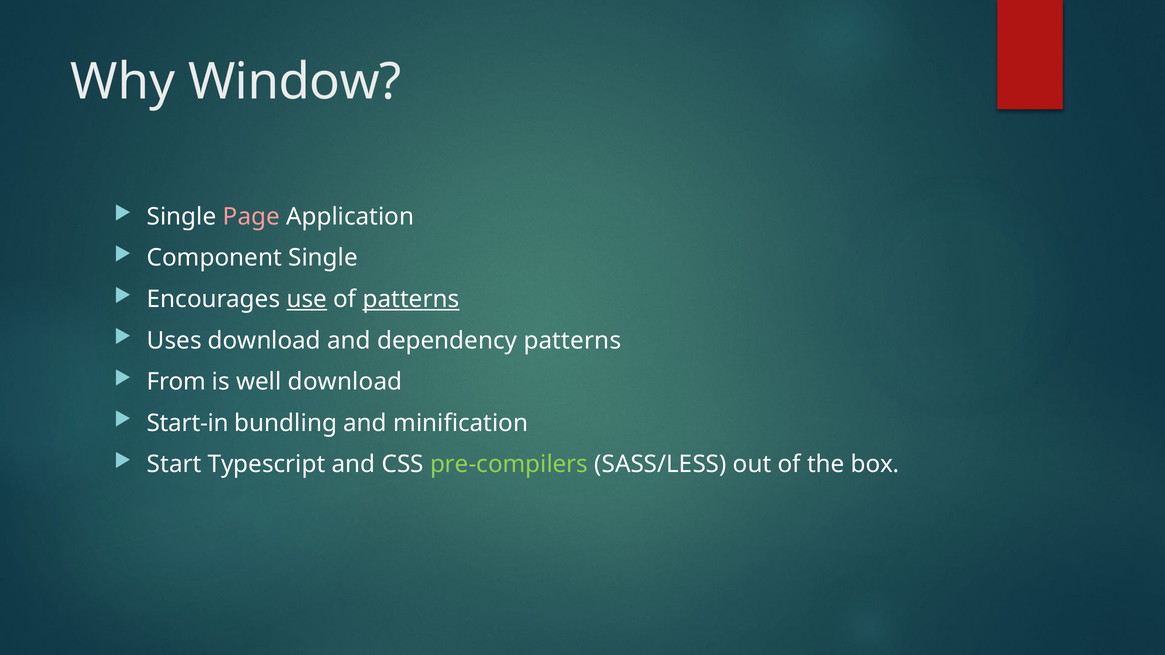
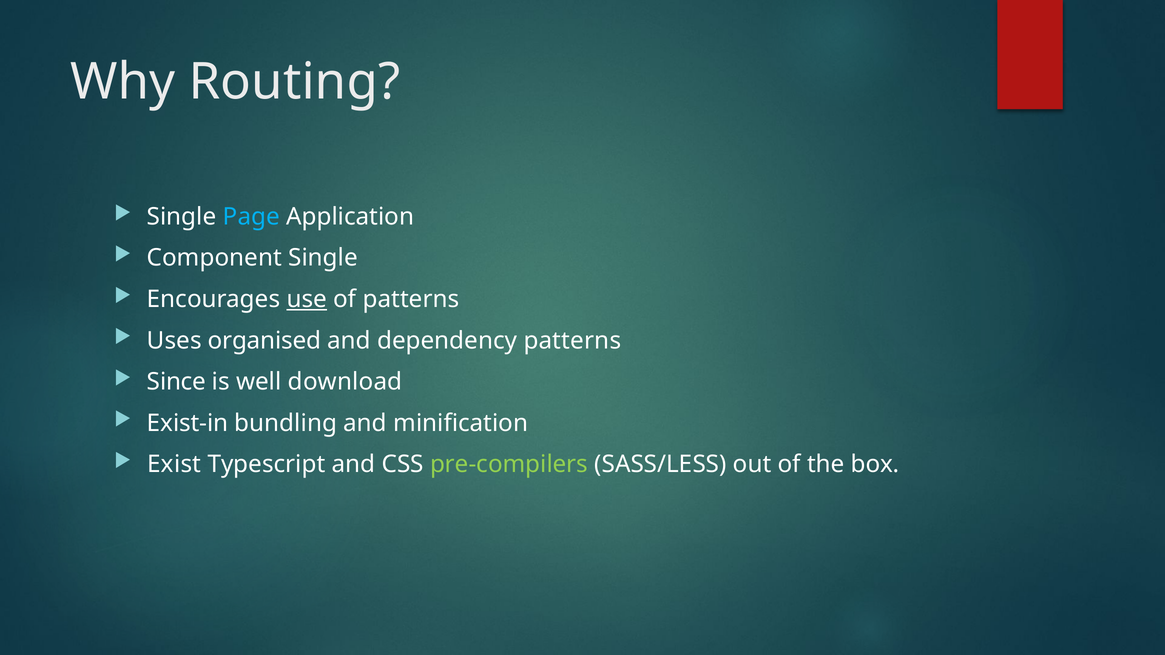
Window: Window -> Routing (294, 82)
Page colour: pink -> light blue (251, 217)
patterns underline: present -> none (411, 299)
Uses download: download -> organised (264, 341)
From: From -> Since (176, 382)
Start-in: Start-in -> Exist-in (188, 423)
Start: Start -> Exist (174, 464)
